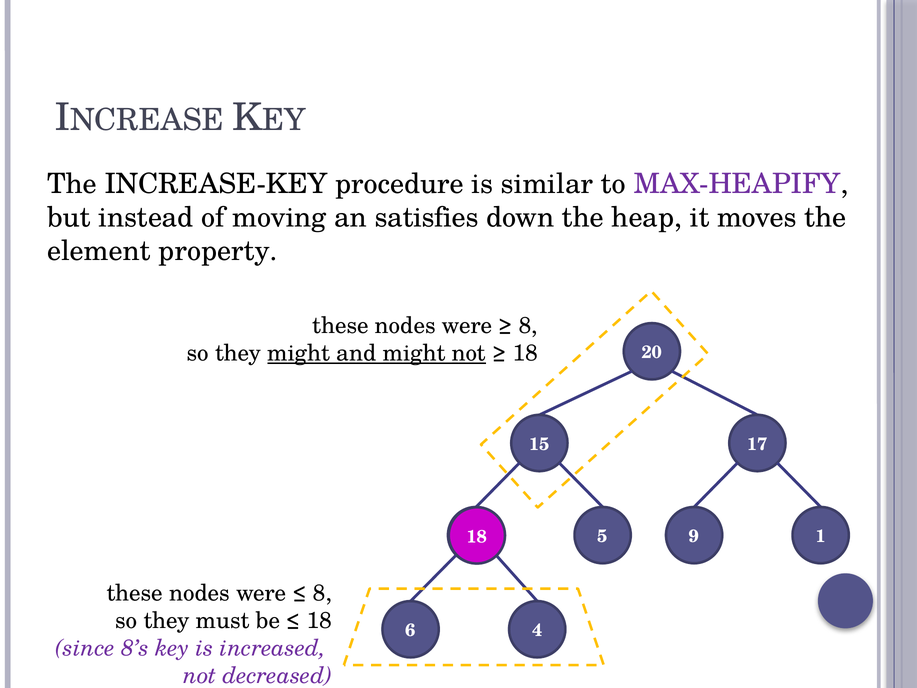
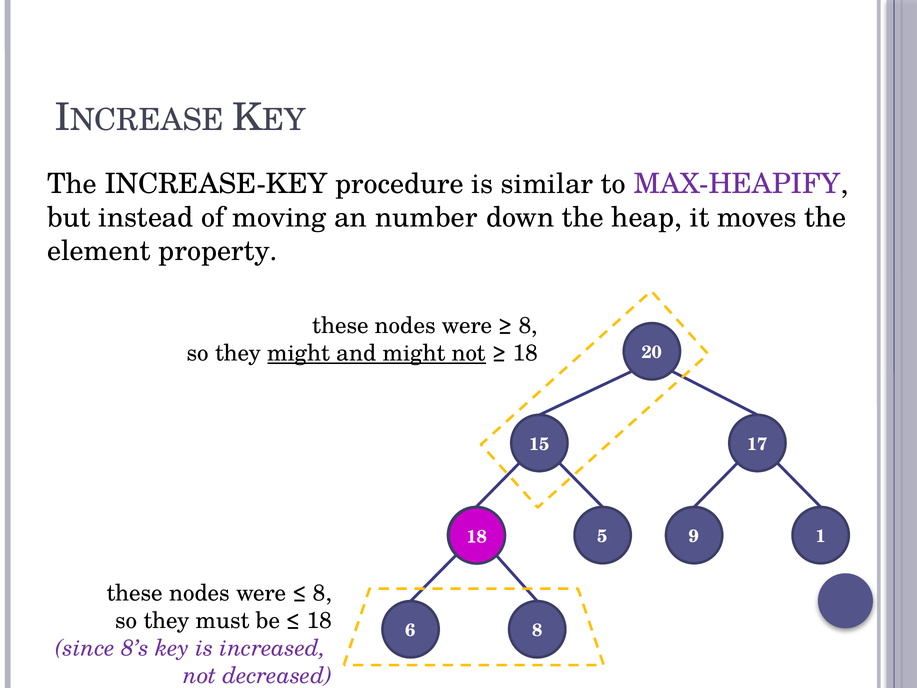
satisfies: satisfies -> number (426, 217)
6 4: 4 -> 8 (537, 630)
